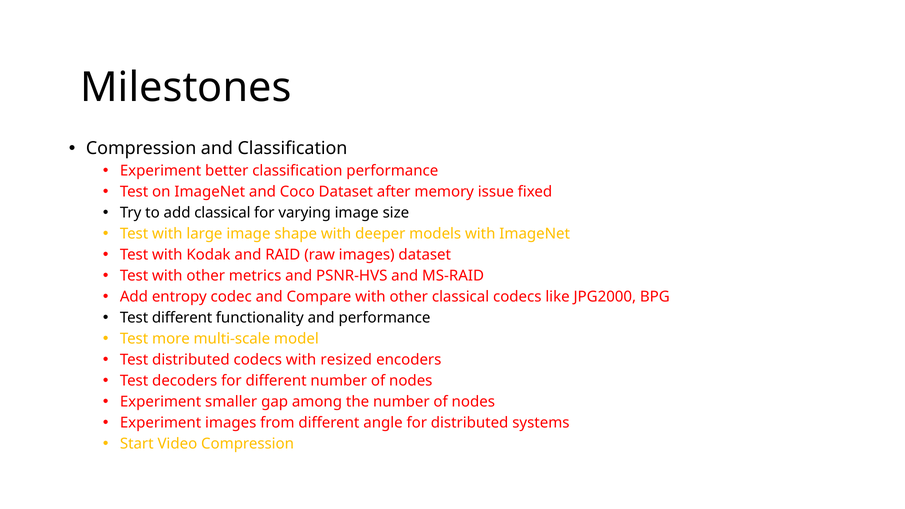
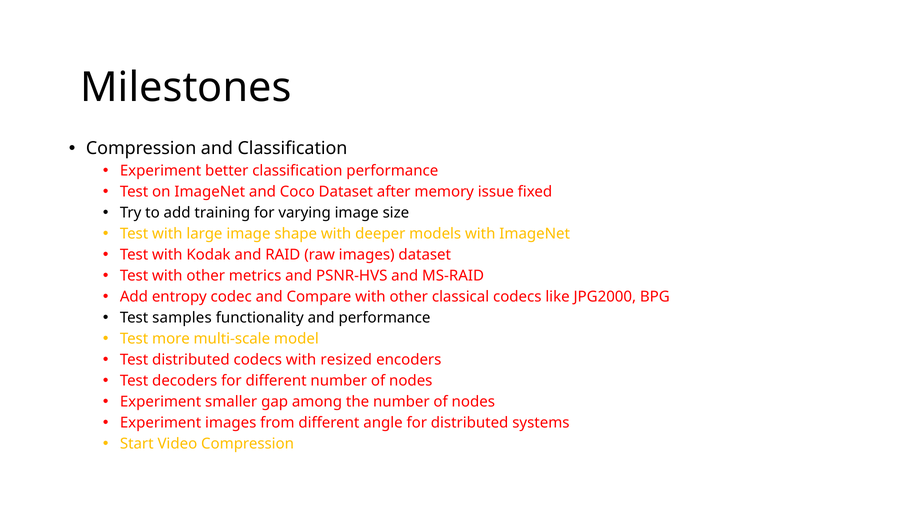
add classical: classical -> training (222, 213)
Test different: different -> samples (182, 318)
